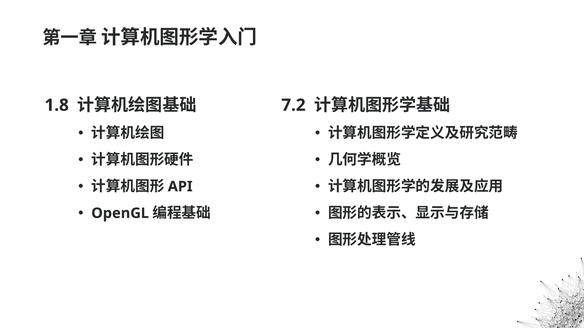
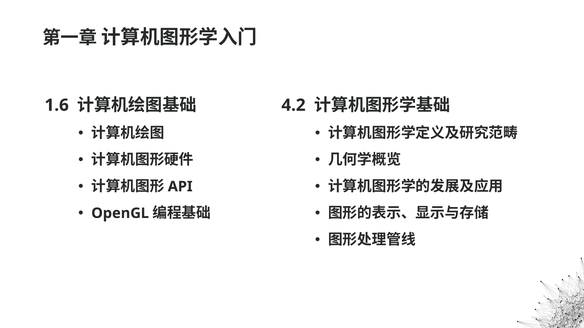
1.8: 1.8 -> 1.6 (57, 105)
7.2: 7.2 -> 4.2 (293, 105)
